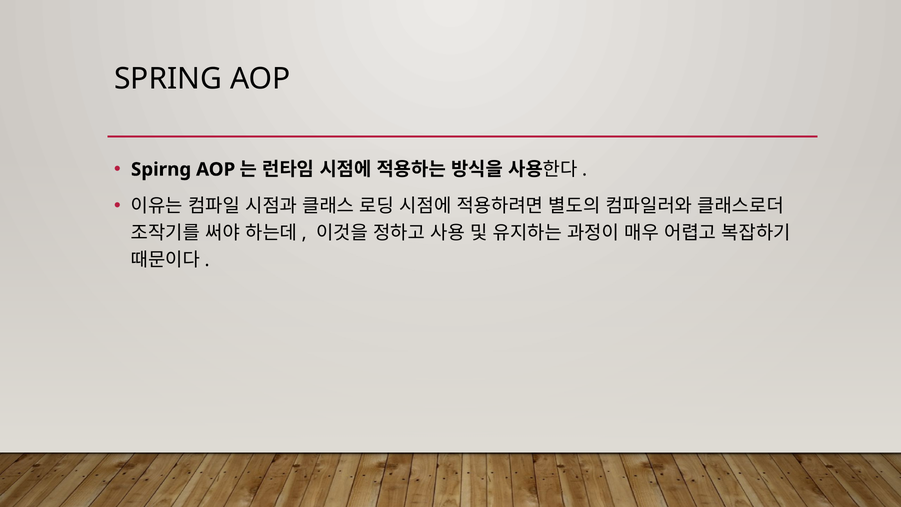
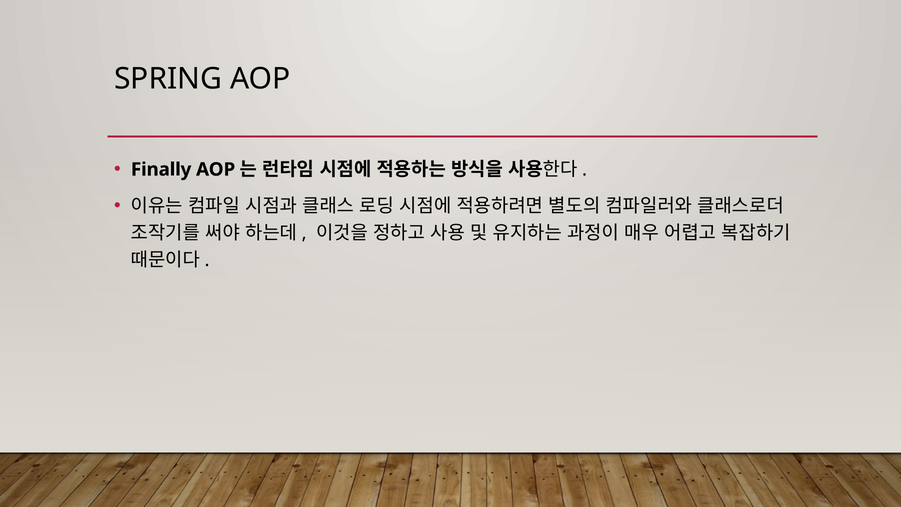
Spirng: Spirng -> Finally (161, 169)
